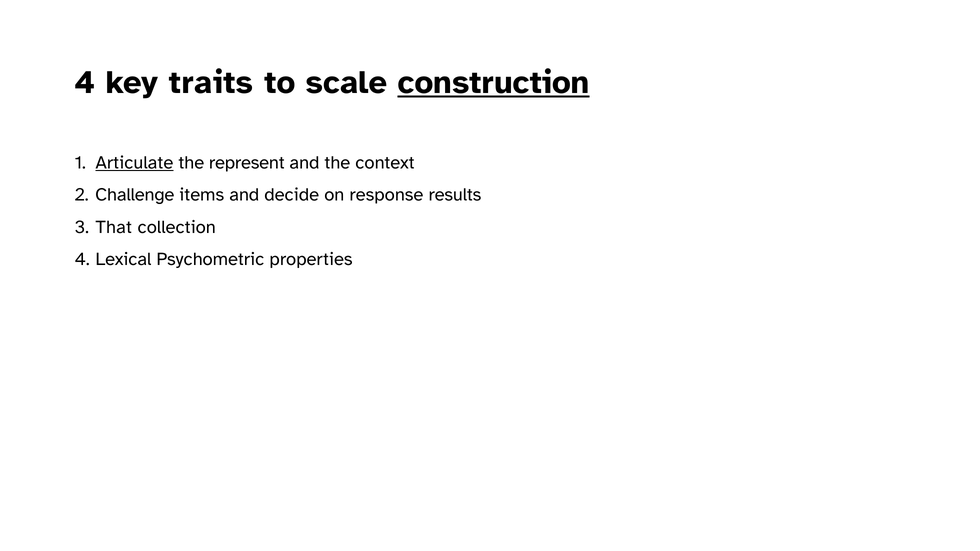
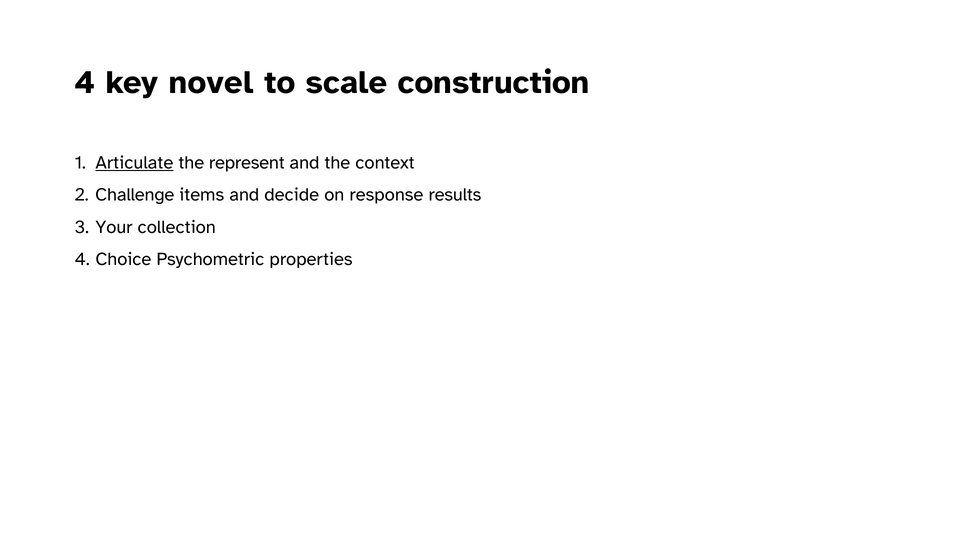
traits: traits -> novel (211, 82)
construction underline: present -> none (494, 82)
That: That -> Your (114, 227)
Lexical: Lexical -> Choice (123, 260)
